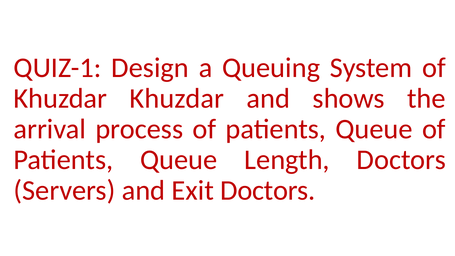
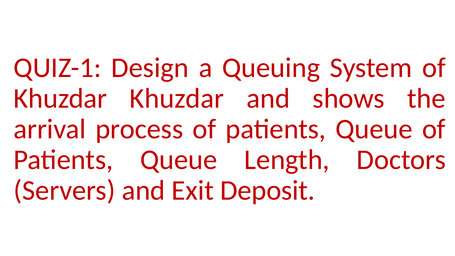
Exit Doctors: Doctors -> Deposit (268, 190)
